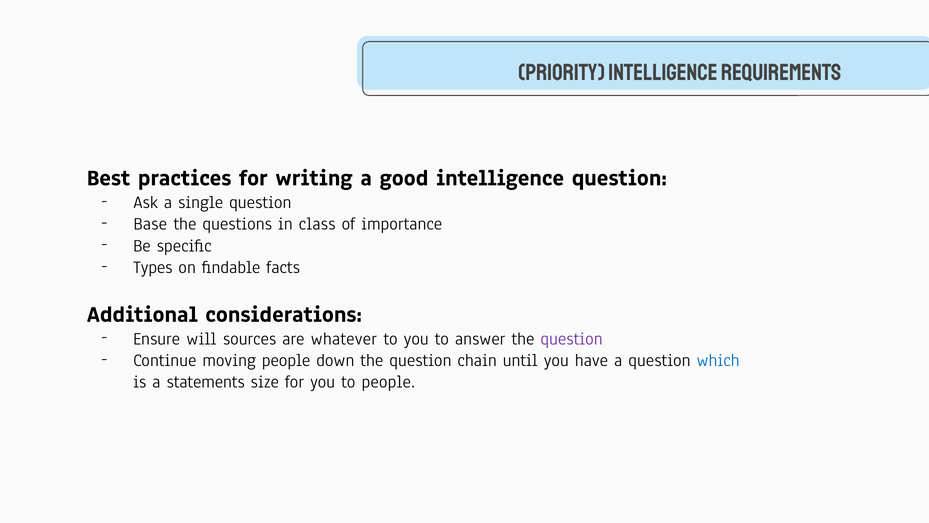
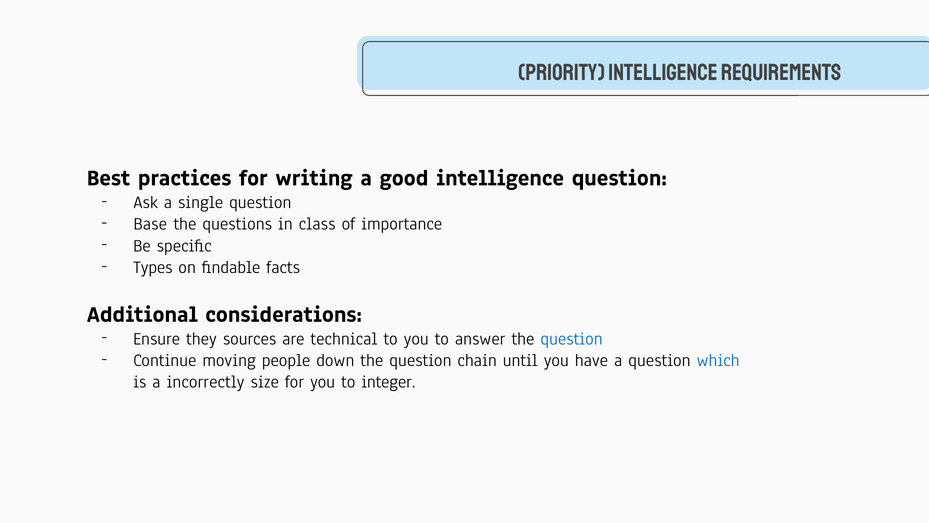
will: will -> they (201, 338)
whatever: whatever -> technical (344, 338)
question colour: purple -> blue (571, 338)
statements: statements -> incorrectly (206, 382)
to people: people -> integer (388, 382)
